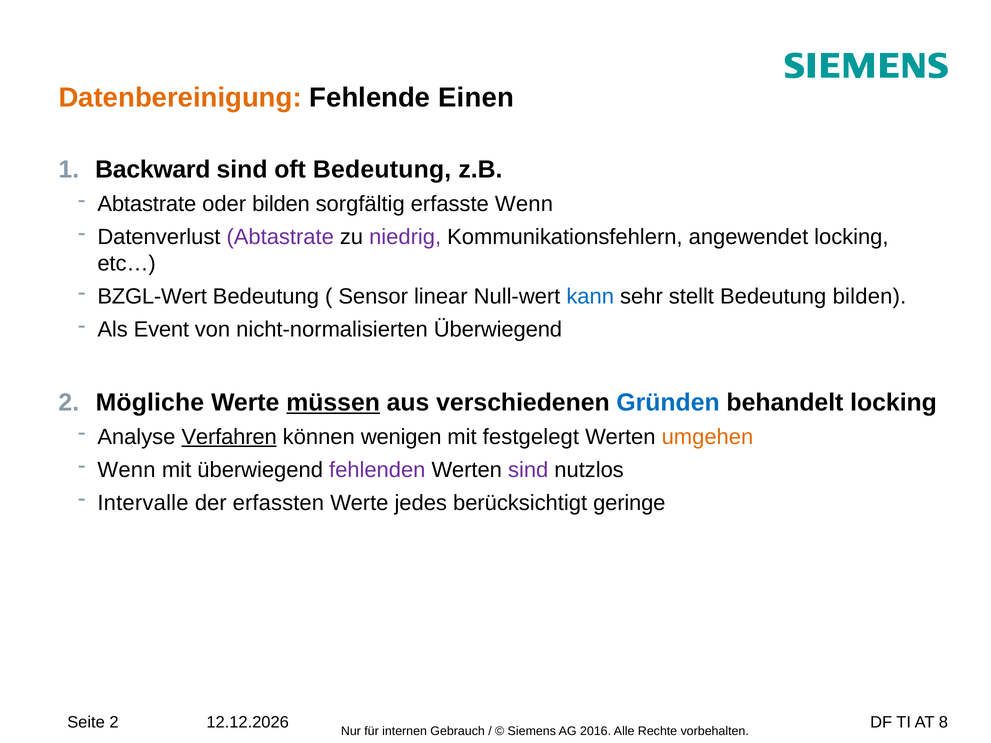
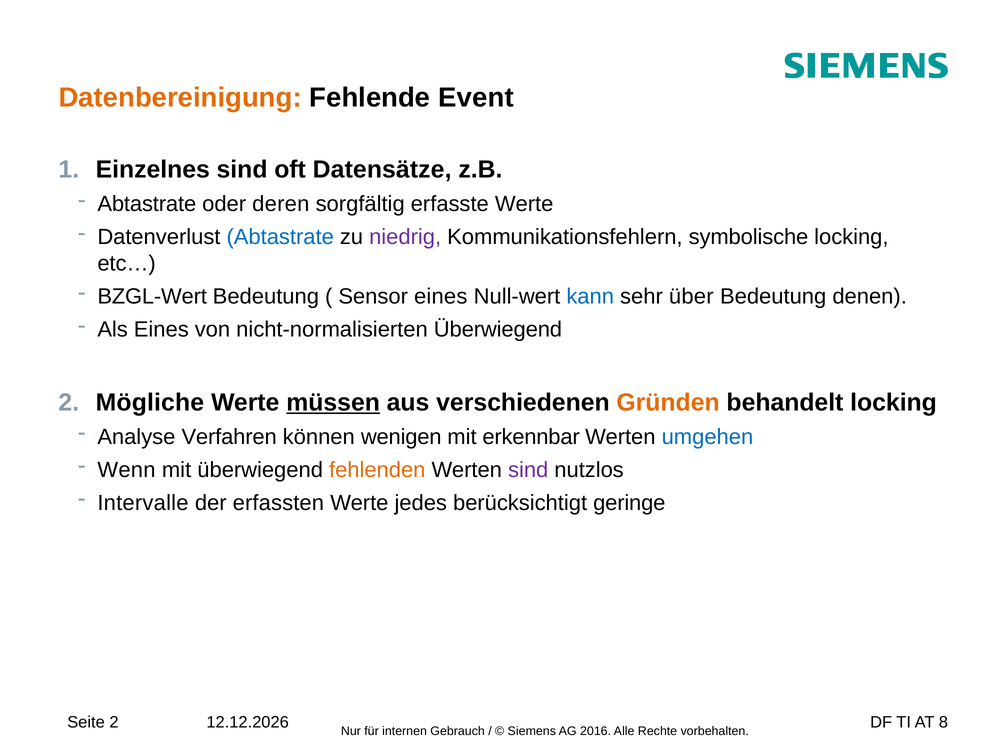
Einen: Einen -> Event (476, 97)
Backward: Backward -> Einzelnes (153, 170)
oft Bedeutung: Bedeutung -> Datensätze (382, 170)
oder bilden: bilden -> deren (281, 204)
erfasste Wenn: Wenn -> Werte (524, 204)
Abtastrate colour: purple -> blue (280, 237)
angewendet: angewendet -> symbolische (749, 237)
Sensor linear: linear -> eines (441, 297)
stellt: stellt -> über (691, 297)
Bedeutung bilden: bilden -> denen (870, 297)
Als Event: Event -> Eines (161, 330)
Gründen colour: blue -> orange (668, 403)
Verfahren underline: present -> none (229, 437)
festgelegt: festgelegt -> erkennbar (531, 437)
umgehen colour: orange -> blue (707, 437)
fehlenden colour: purple -> orange (377, 470)
